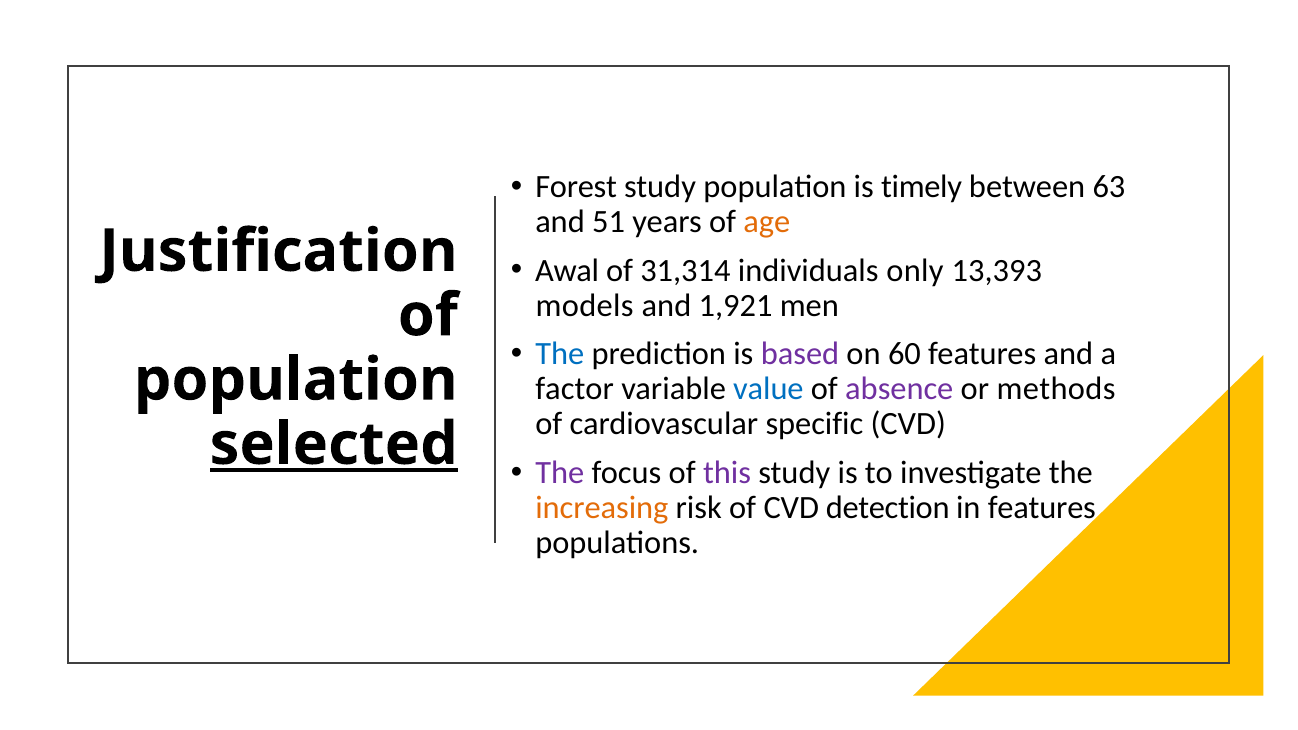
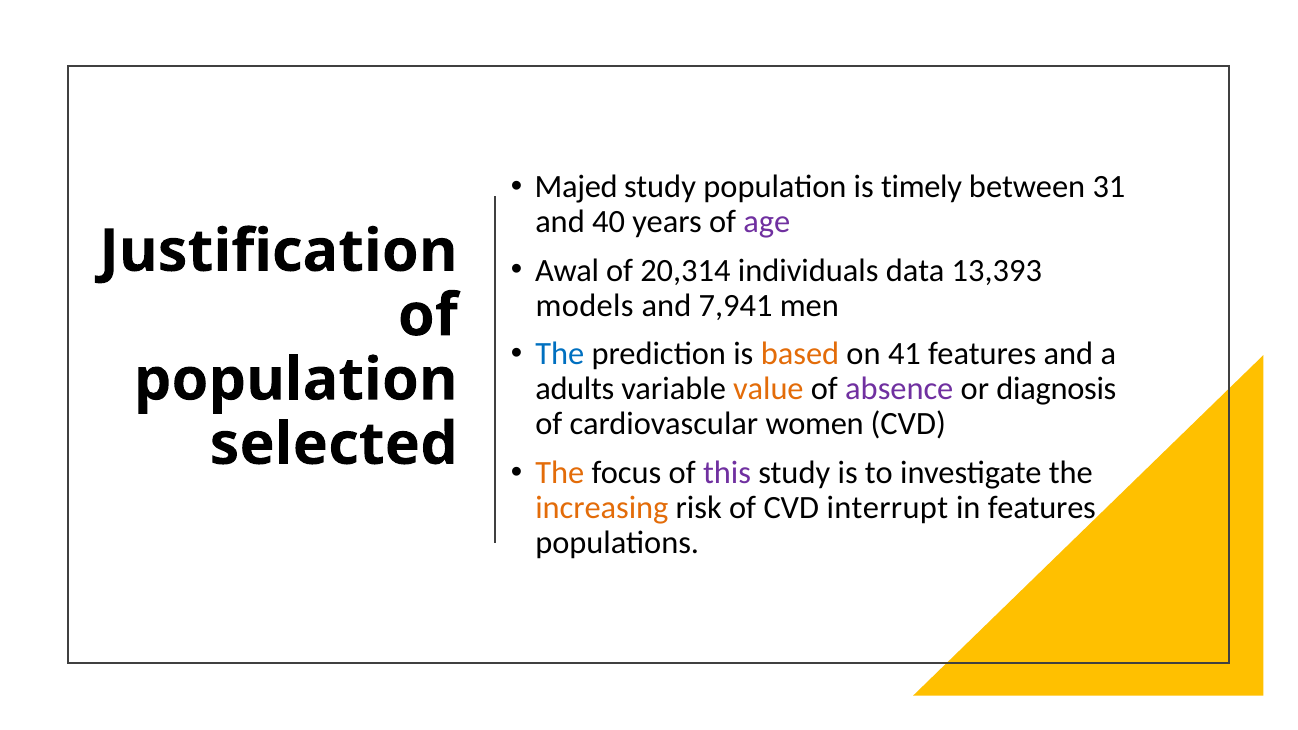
Forest: Forest -> Majed (576, 187)
63: 63 -> 31 (1109, 187)
51: 51 -> 40 (609, 222)
age colour: orange -> purple (767, 222)
31,314: 31,314 -> 20,314 (685, 271)
only: only -> data (915, 271)
1,921: 1,921 -> 7,941 (736, 306)
based colour: purple -> orange (800, 354)
60: 60 -> 41 (904, 354)
factor: factor -> adults (575, 389)
value colour: blue -> orange (768, 389)
methods: methods -> diagnosis (1056, 389)
specific: specific -> women (815, 424)
selected underline: present -> none (334, 444)
The colour: purple -> orange (560, 473)
detection: detection -> interrupt (887, 508)
